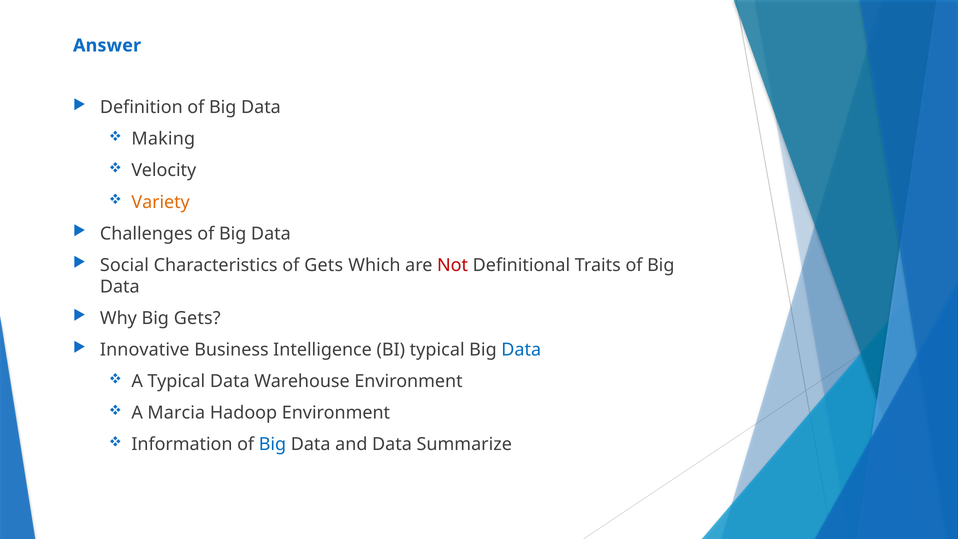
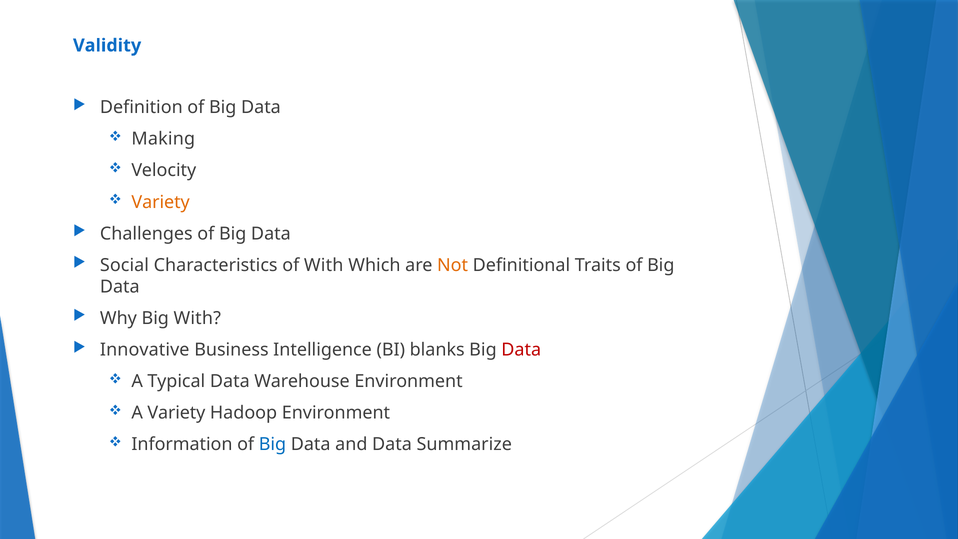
Answer: Answer -> Validity (107, 45)
of Gets: Gets -> With (324, 265)
Not colour: red -> orange (453, 265)
Big Gets: Gets -> With (197, 318)
BI typical: typical -> blanks (437, 350)
Data colour: blue -> red (521, 350)
A Marcia: Marcia -> Variety (176, 413)
